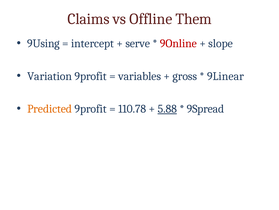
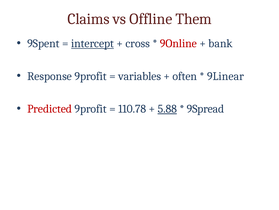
9Using: 9Using -> 9Spent (43, 43)
intercept underline: none -> present (93, 43)
serve: serve -> cross (138, 43)
slope: slope -> bank (221, 43)
Variation: Variation -> Response (50, 76)
gross: gross -> often (185, 76)
Predicted colour: orange -> red (50, 108)
